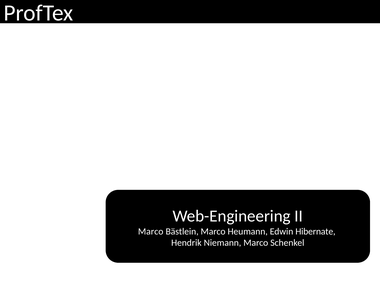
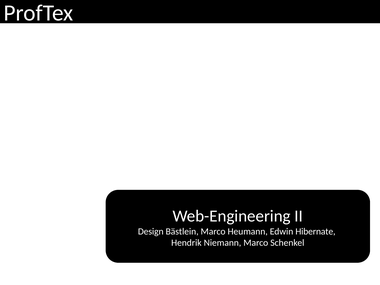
Marco: Marco -> Design (151, 231)
